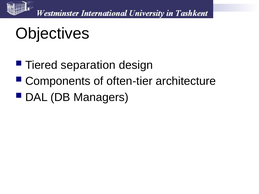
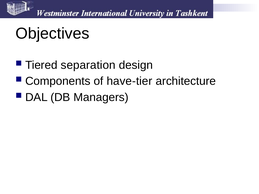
often-tier: often-tier -> have-tier (130, 81)
